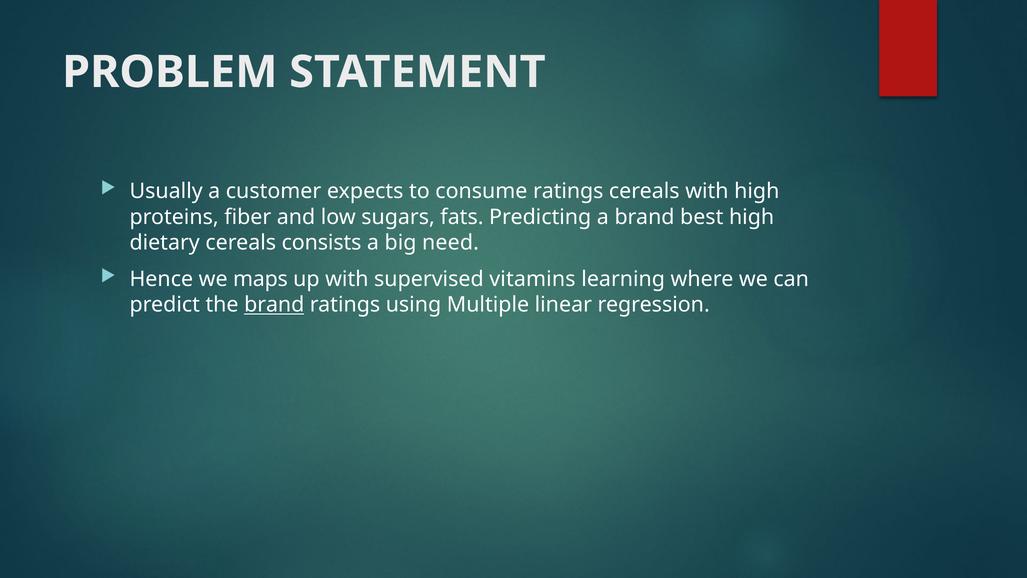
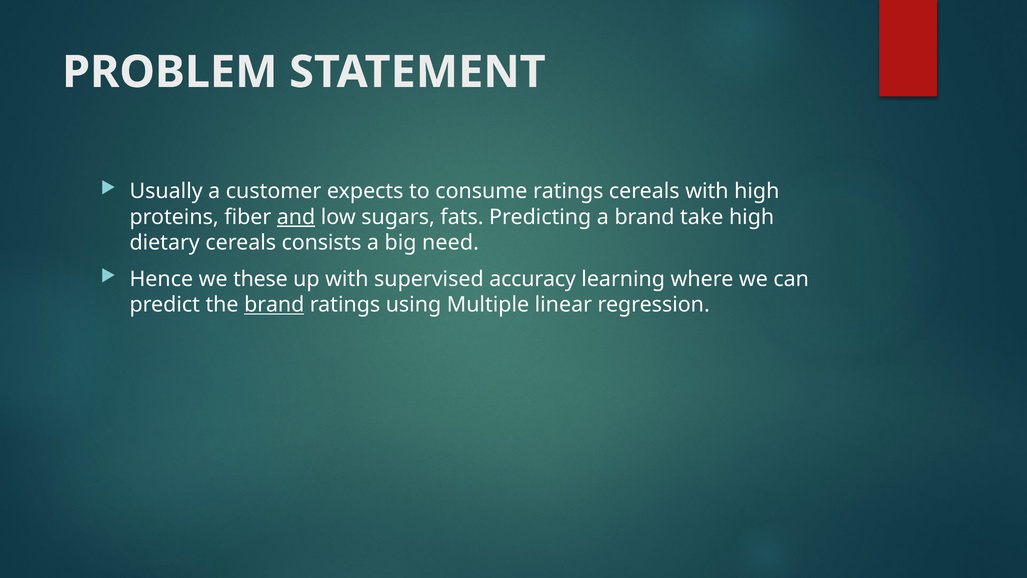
and underline: none -> present (296, 217)
best: best -> take (702, 217)
maps: maps -> these (260, 279)
vitamins: vitamins -> accuracy (533, 279)
